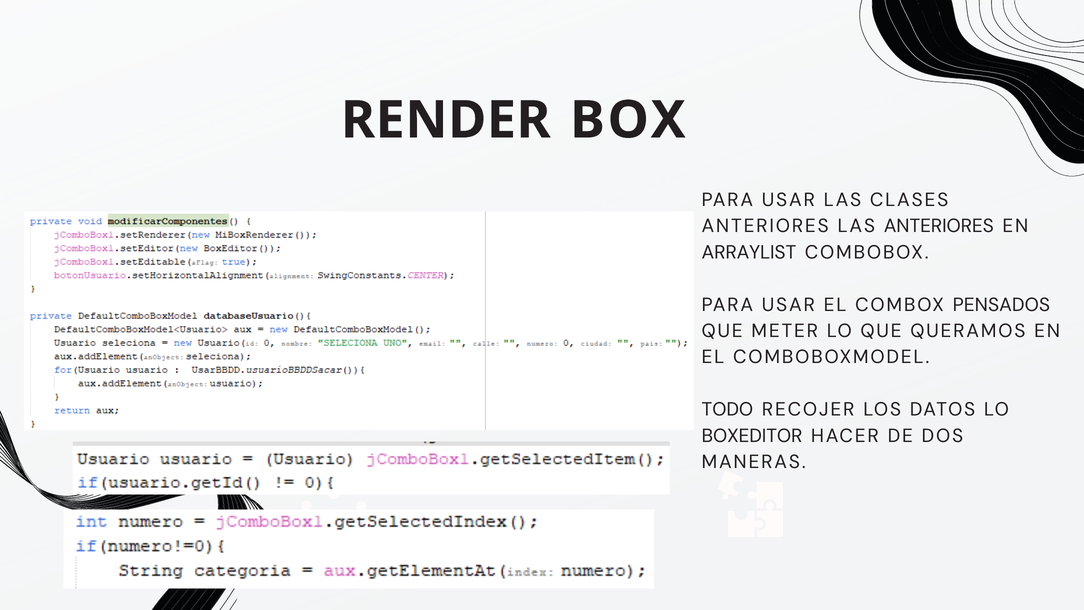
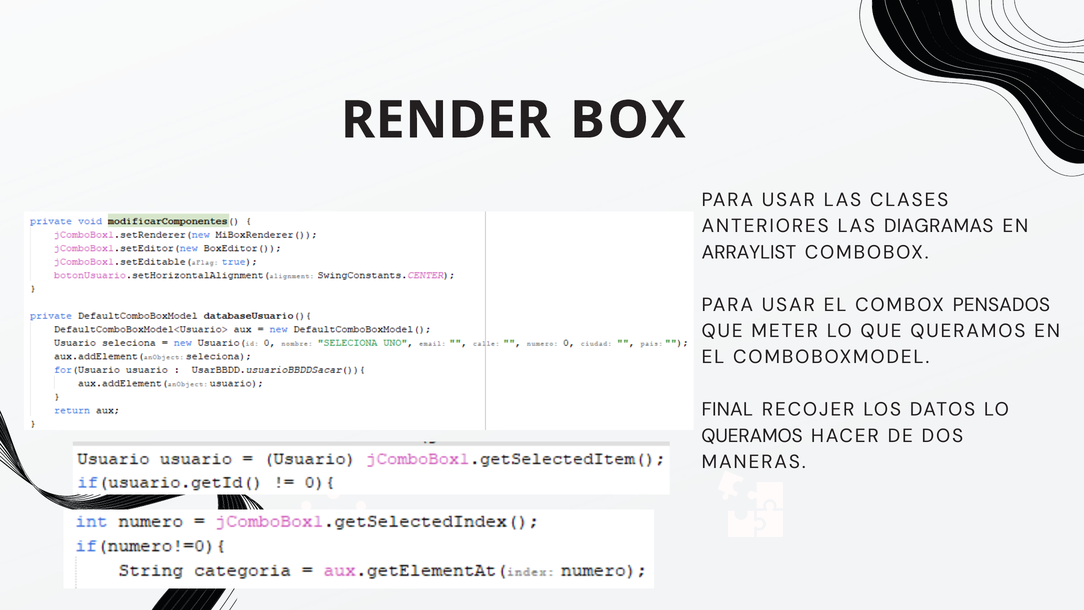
LAS ANTERIORES: ANTERIORES -> DIAGRAMAS (939, 226)
TODO: TODO -> FINAL (727, 409)
BOXEDITOR: BOXEDITOR -> QUERAMOS (752, 436)
